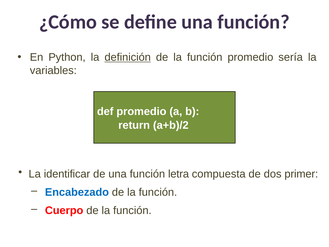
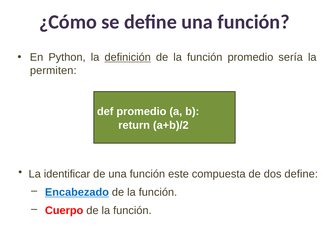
variables: variables -> permiten (53, 70)
letra: letra -> este (178, 174)
dos primer: primer -> define (301, 174)
Encabezado underline: none -> present (77, 192)
